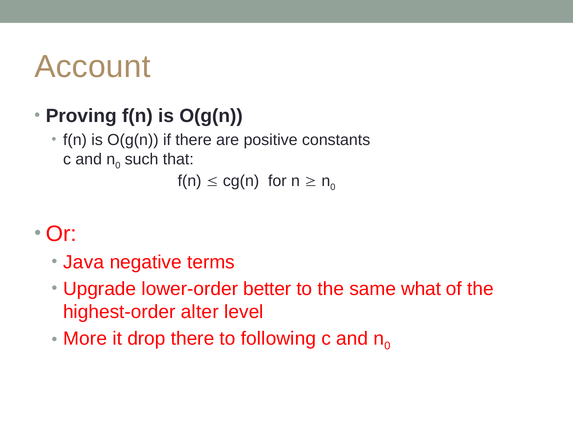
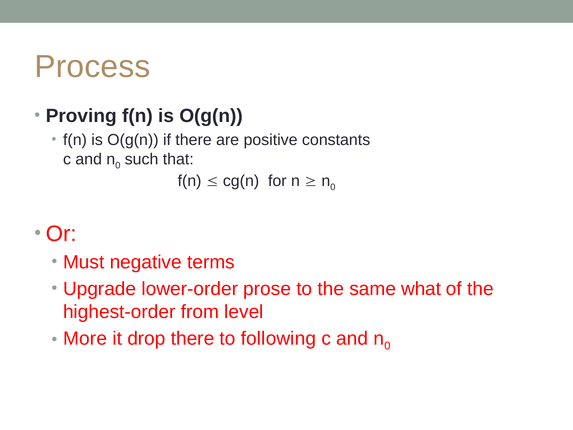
Account: Account -> Process (92, 67)
Java: Java -> Must (84, 262)
better: better -> prose (267, 289)
alter: alter -> from (200, 312)
